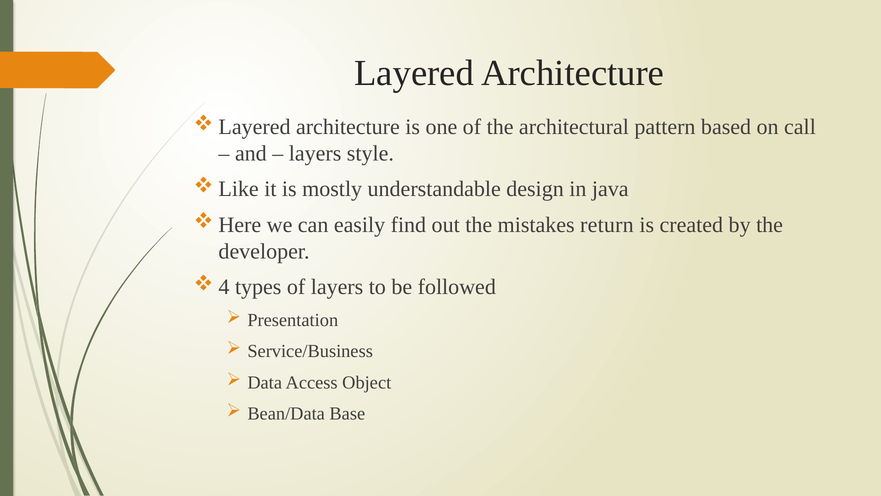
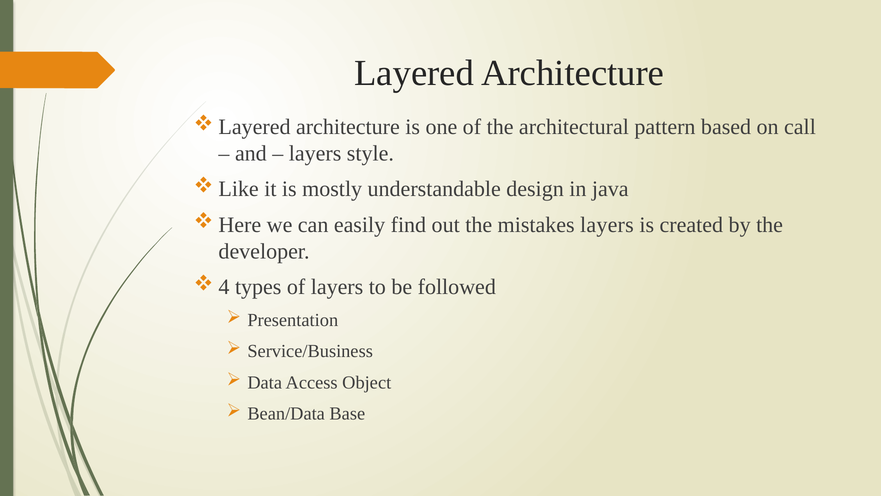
mistakes return: return -> layers (607, 225)
